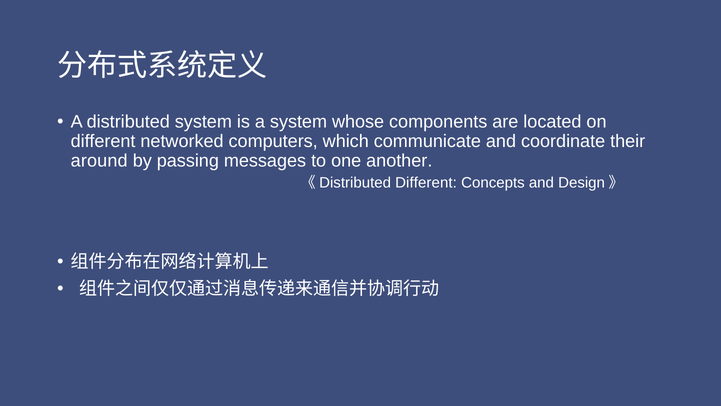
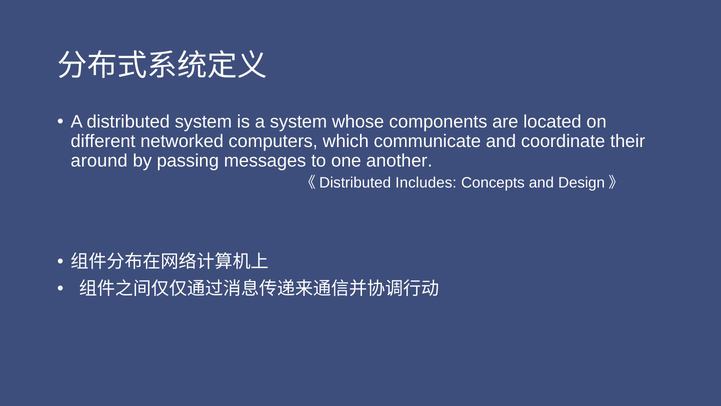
《Distributed Different: Different -> Includes (426, 182)
